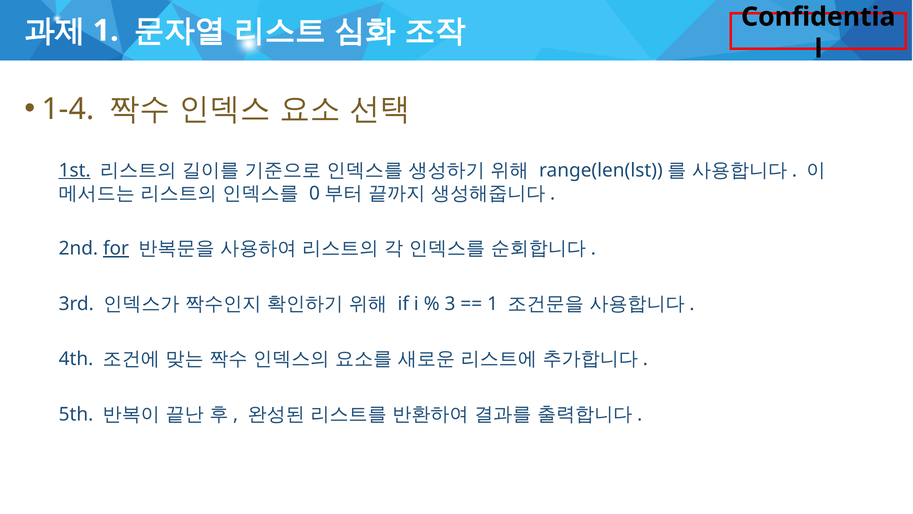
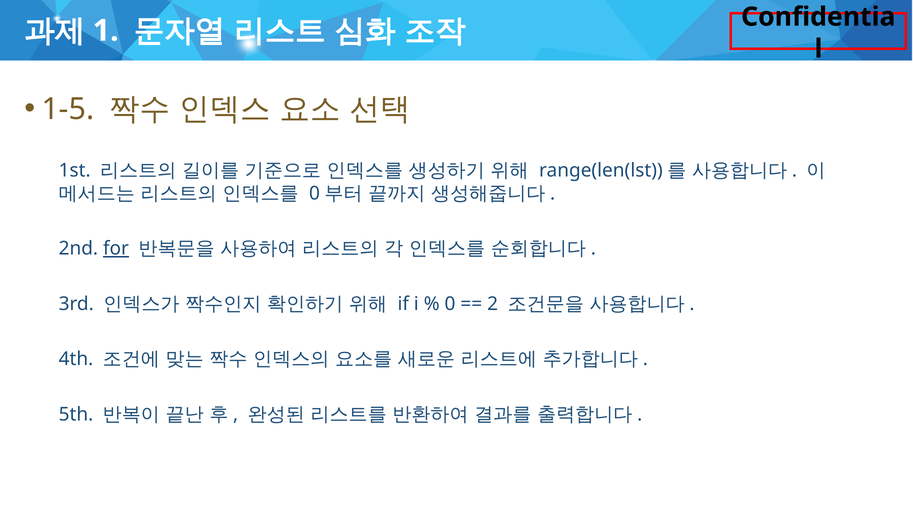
1-4: 1-4 -> 1-5 (68, 109)
1st underline: present -> none (75, 170)
3: 3 -> 0 (450, 304)
1: 1 -> 2 (493, 304)
